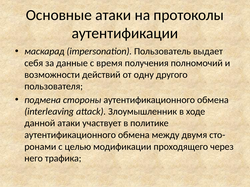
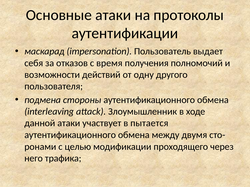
данные: данные -> отказов (72, 63)
политике: политике -> пытается (149, 124)
